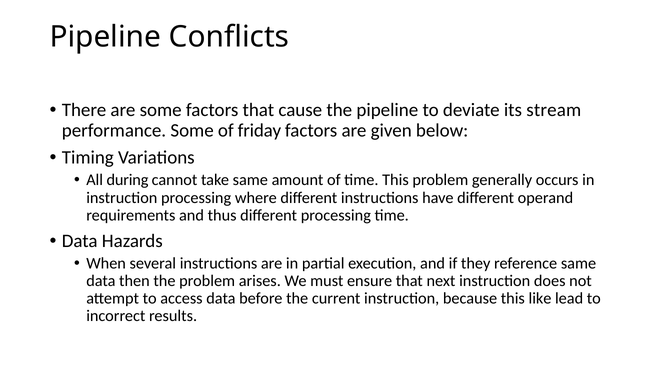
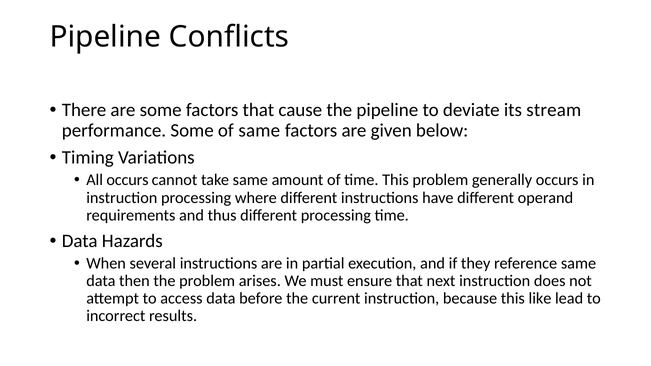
of friday: friday -> same (259, 130)
All during: during -> occurs (127, 180)
